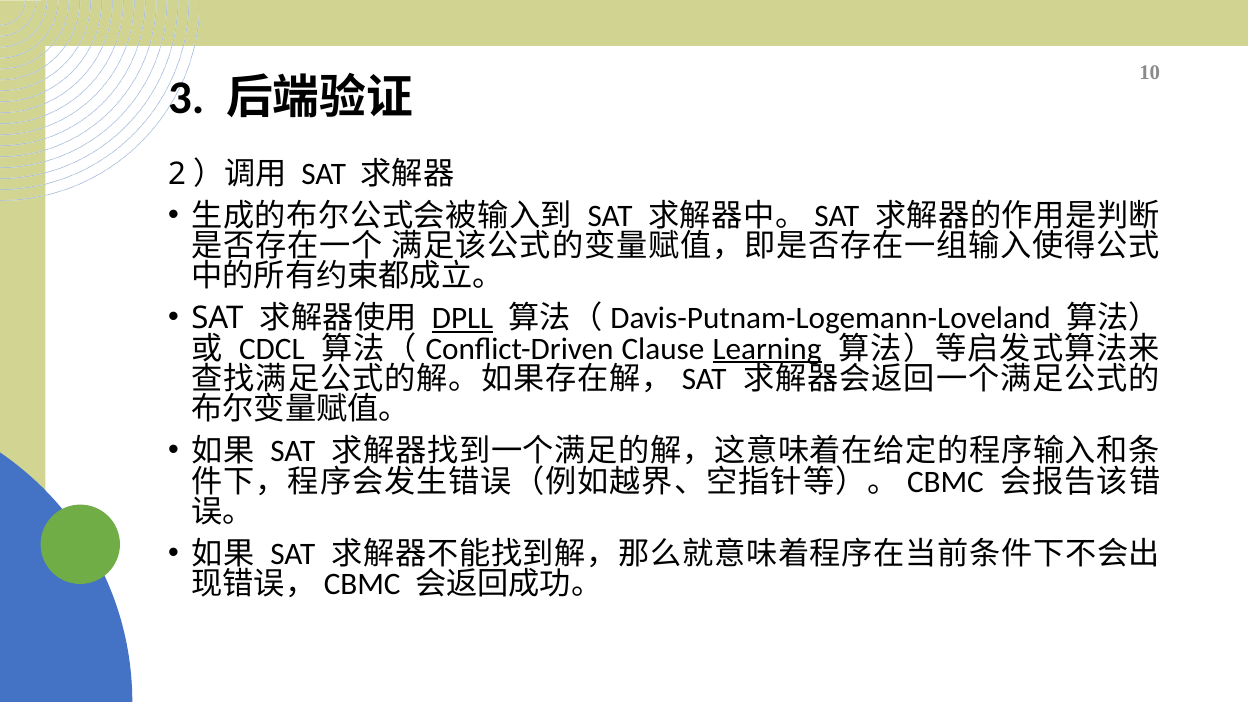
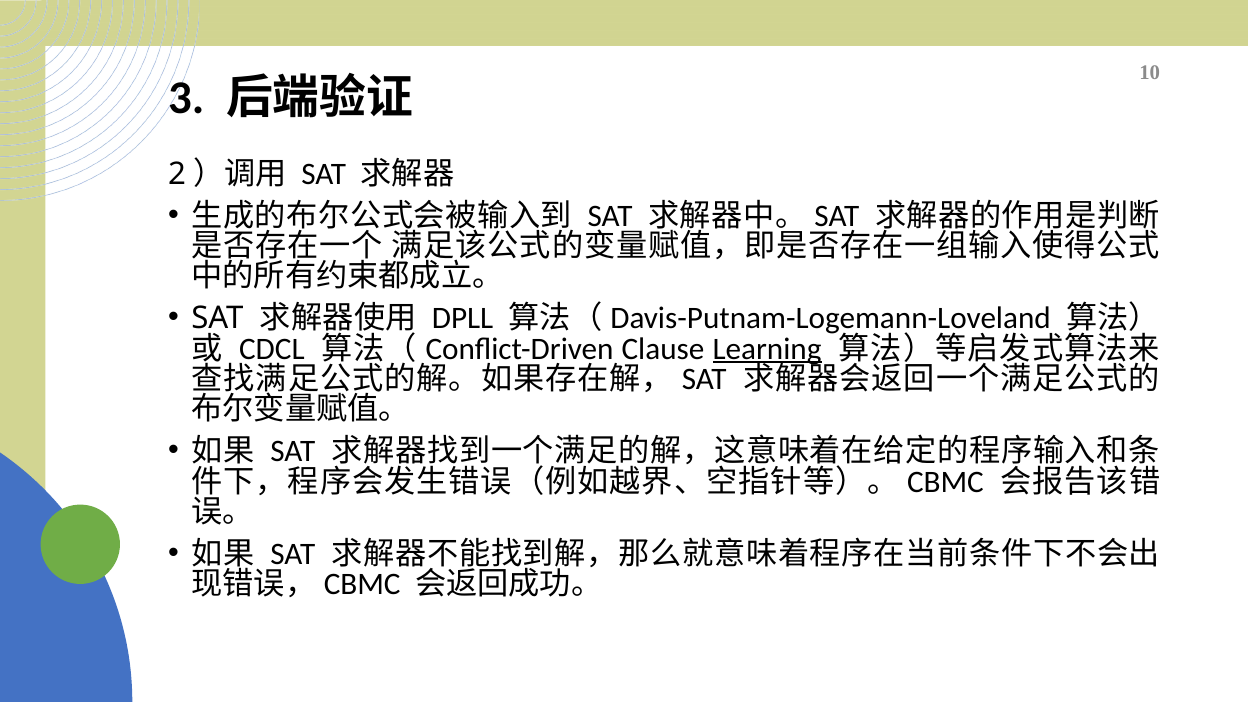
DPLL underline: present -> none (463, 319)
